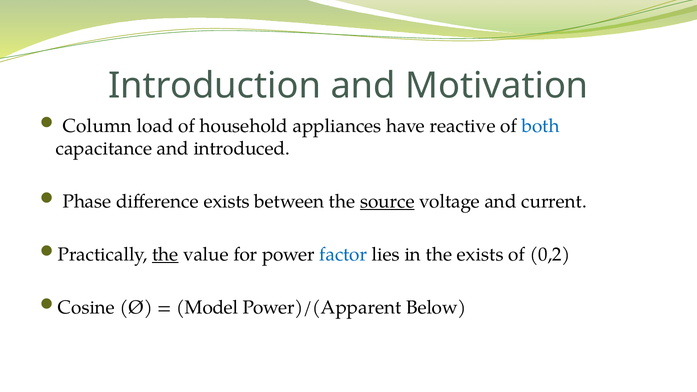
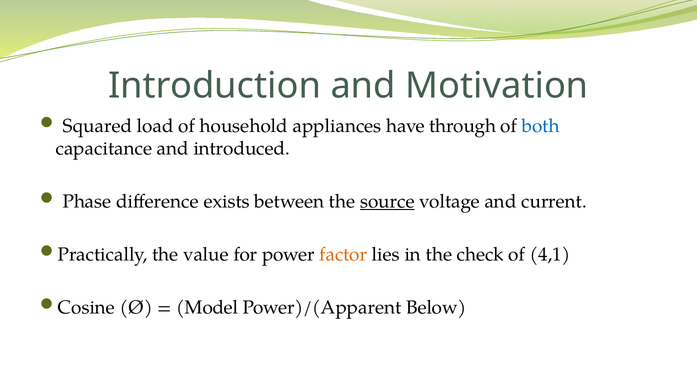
Column: Column -> Squared (97, 126)
reactive: reactive -> through (463, 126)
the underline: present -> none (165, 254)
factor colour: blue -> orange (343, 254)
the exists: exists -> check (480, 254)
0,2: 0,2 -> 4,1 (550, 254)
